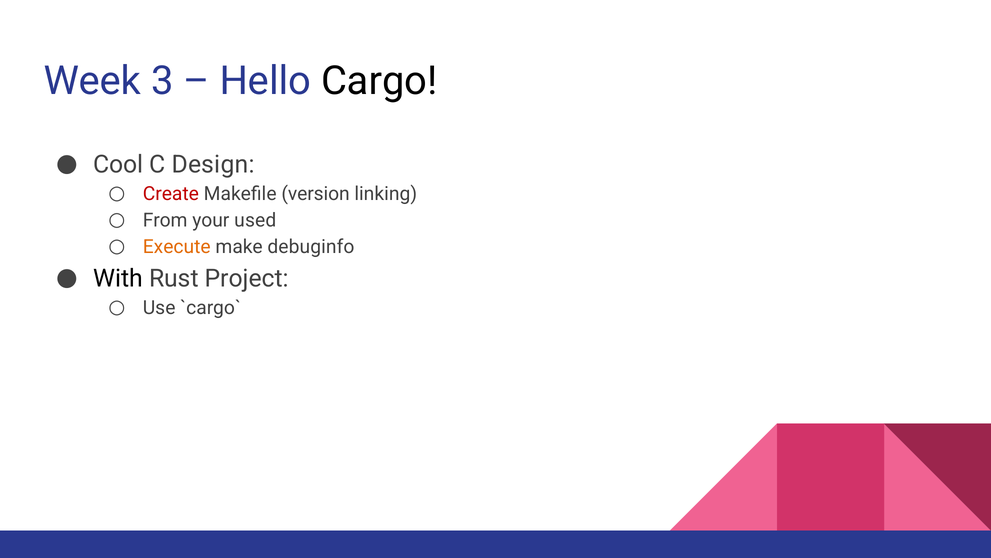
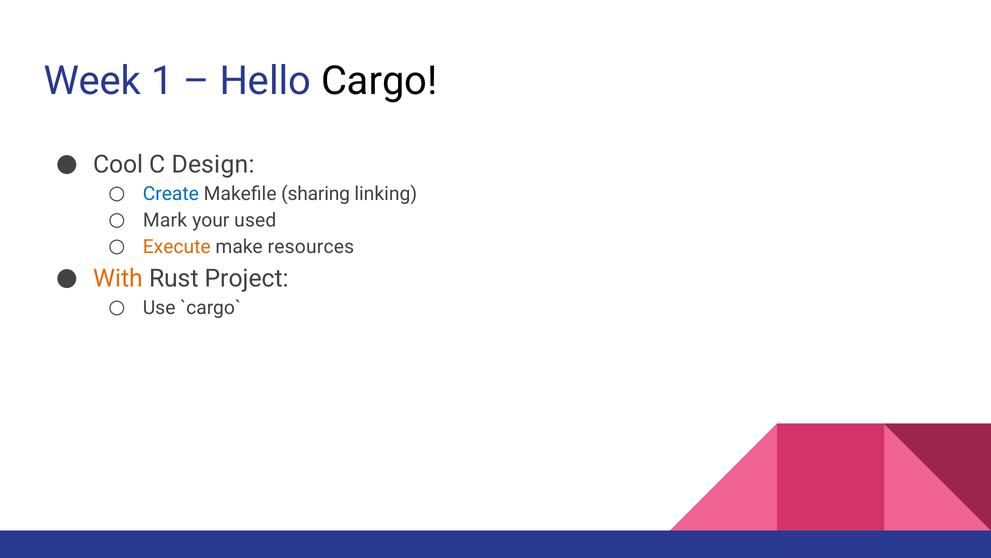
3: 3 -> 1 (162, 81)
Create colour: red -> blue (171, 194)
version: version -> sharing (316, 194)
From: From -> Mark (165, 220)
debuginfo: debuginfo -> resources (311, 247)
With colour: black -> orange (118, 278)
